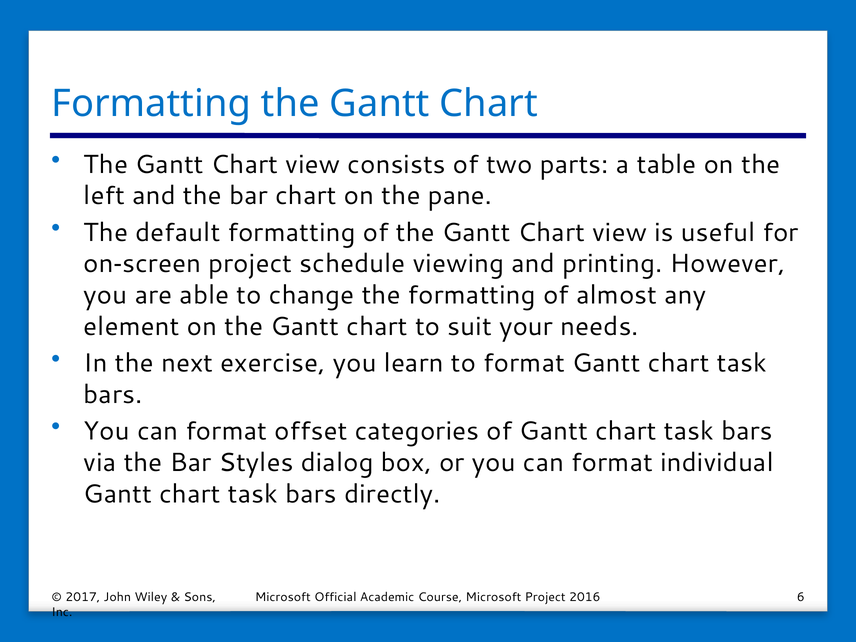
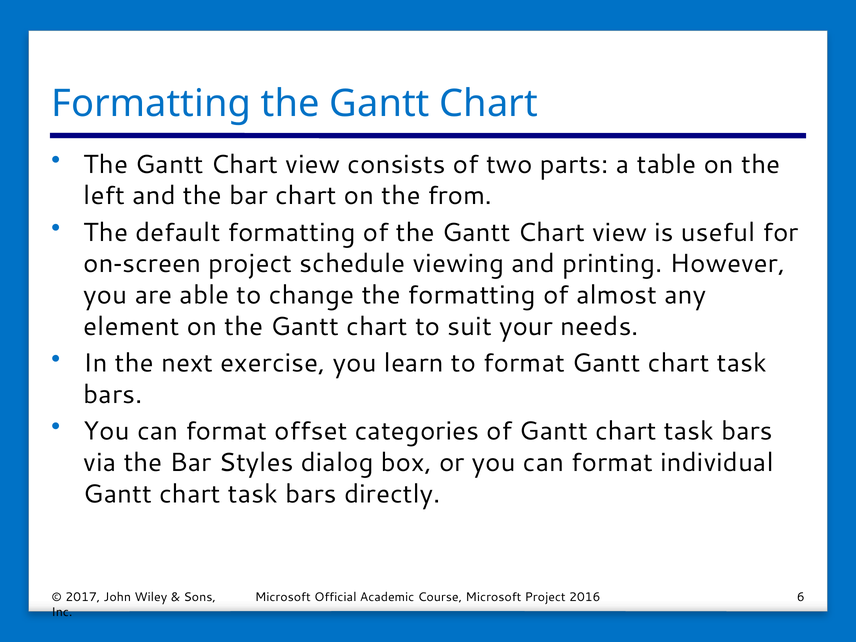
pane: pane -> from (460, 196)
